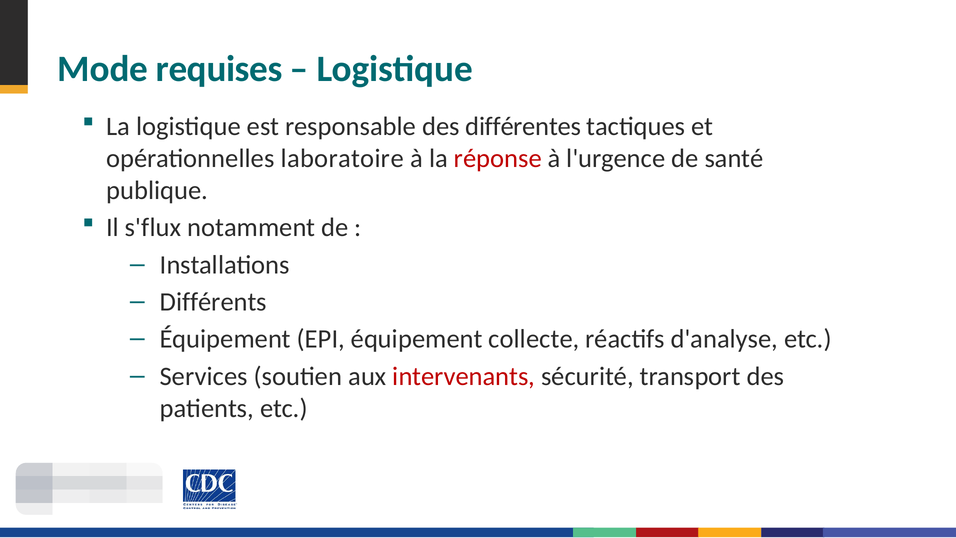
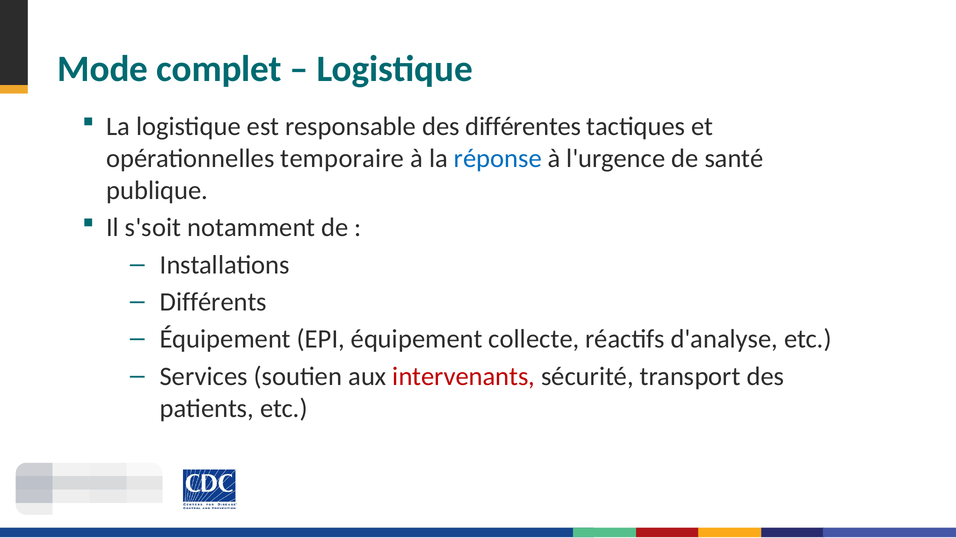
requises: requises -> complet (219, 69)
laboratoire: laboratoire -> temporaire (342, 158)
réponse colour: red -> blue (498, 158)
s'flux: s'flux -> s'soit (153, 227)
